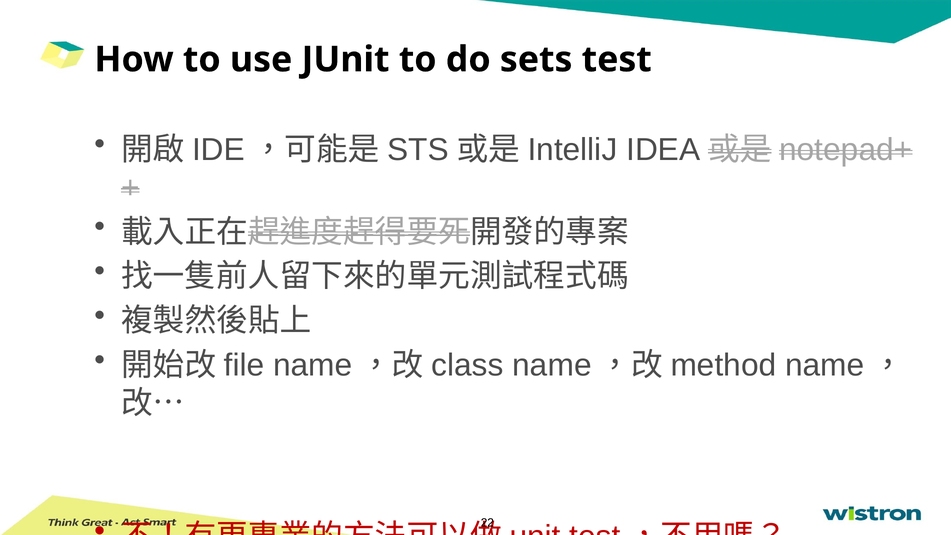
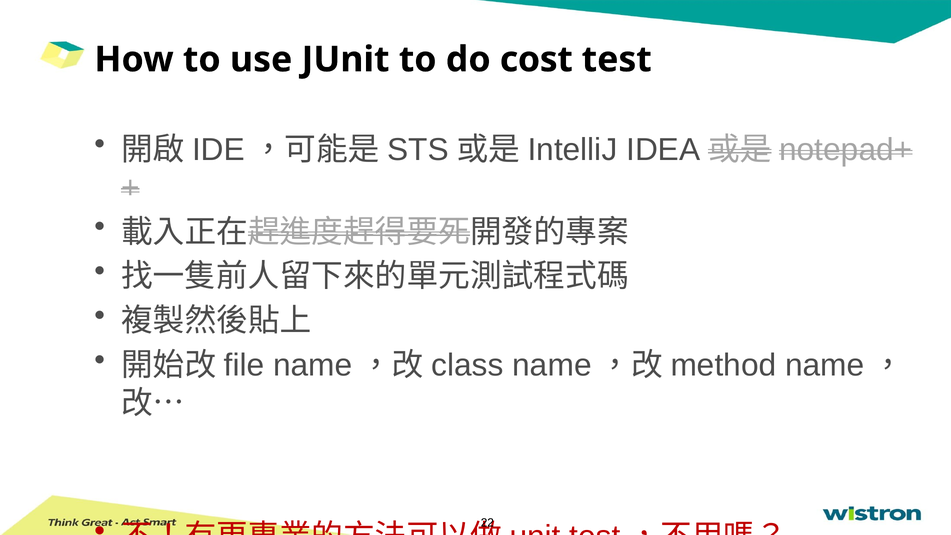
sets: sets -> cost (536, 60)
